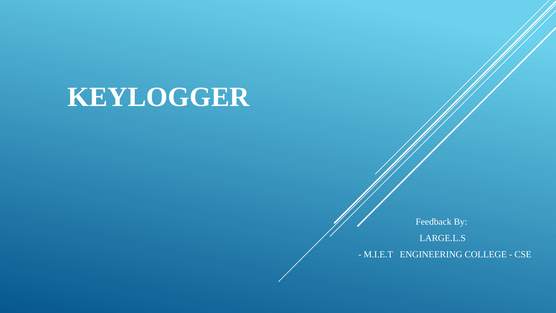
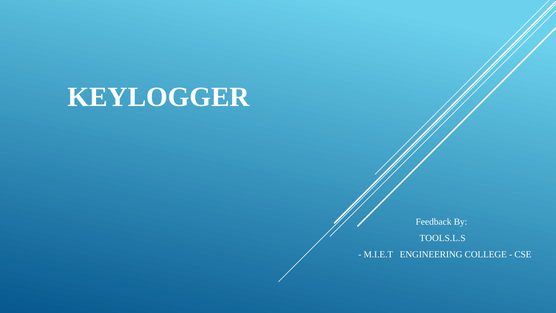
LARGE.L.S: LARGE.L.S -> TOOLS.L.S (443, 238)
